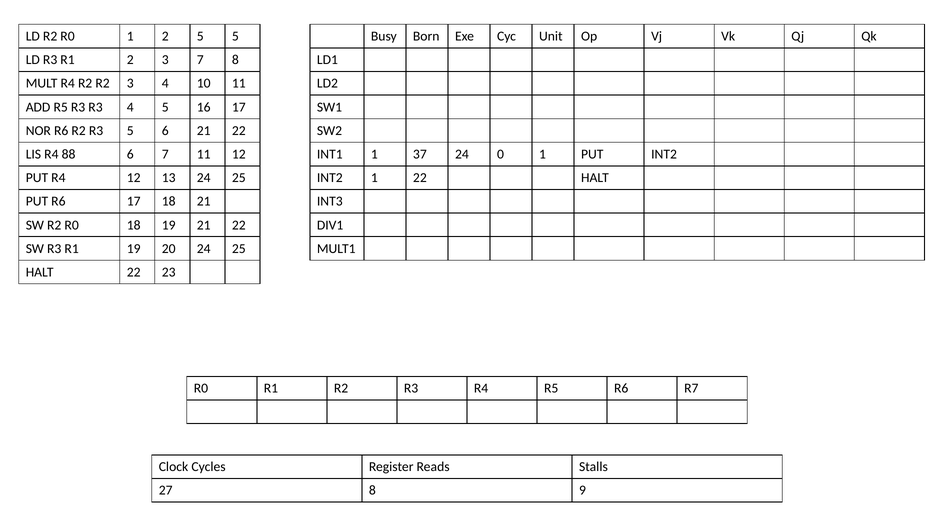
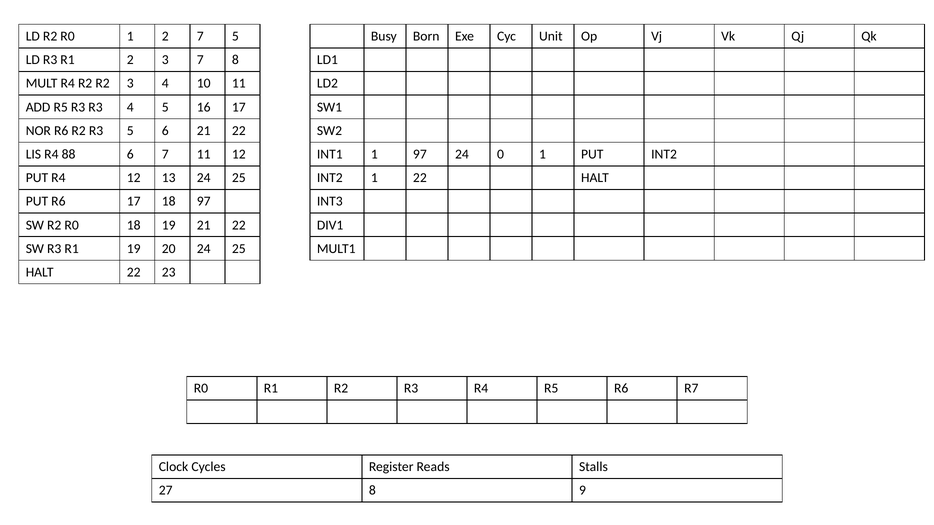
2 5: 5 -> 7 (200, 36)
1 37: 37 -> 97 (420, 154)
18 21: 21 -> 97 (204, 202)
